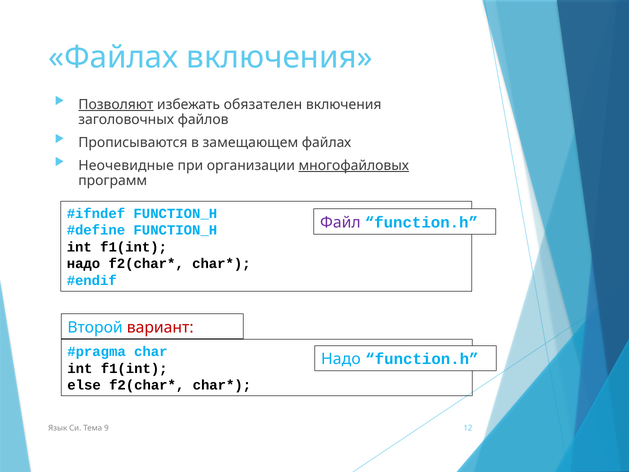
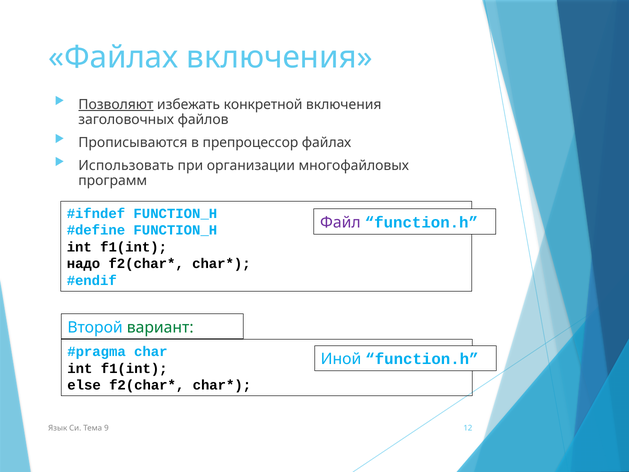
обязателен: обязателен -> конкретной (263, 105)
замещающем: замещающем -> препроцессор (250, 143)
Неочевидные: Неочевидные -> Использовать (126, 166)
многофайловых underline: present -> none (354, 166)
вариант colour: red -> green (160, 327)
Надо: Надо -> Иной (341, 359)
